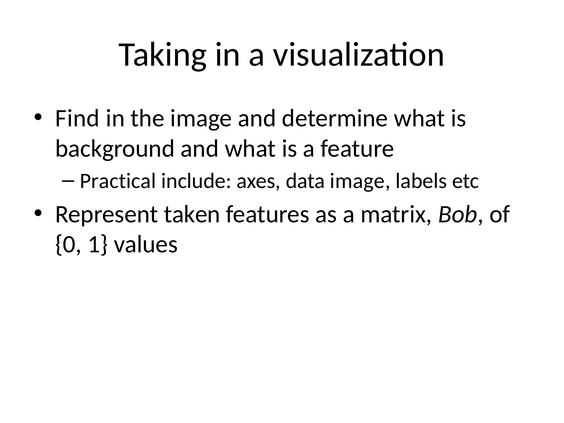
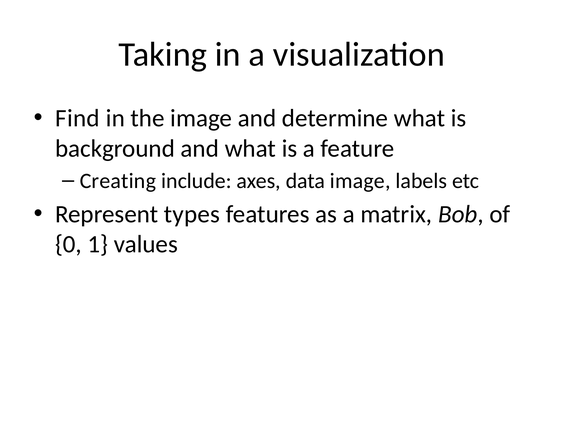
Practical: Practical -> Creating (118, 181)
taken: taken -> types (192, 214)
